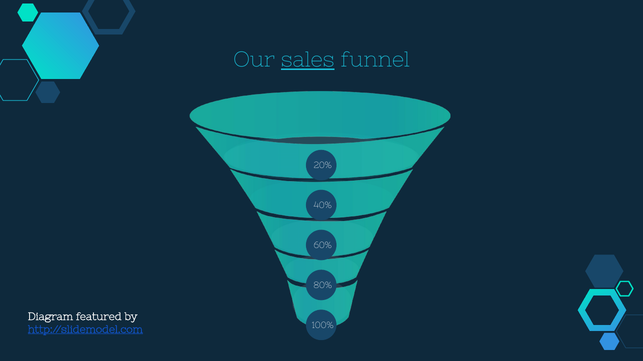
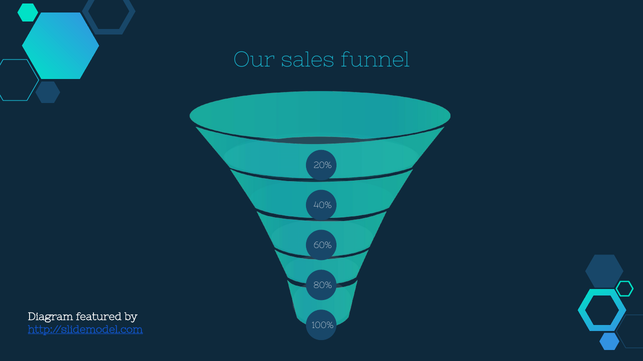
sales underline: present -> none (308, 60)
